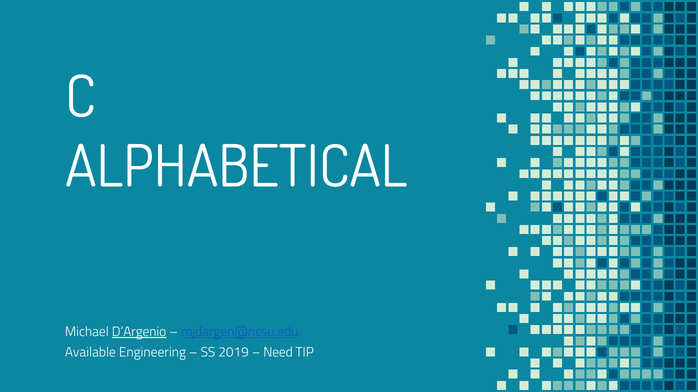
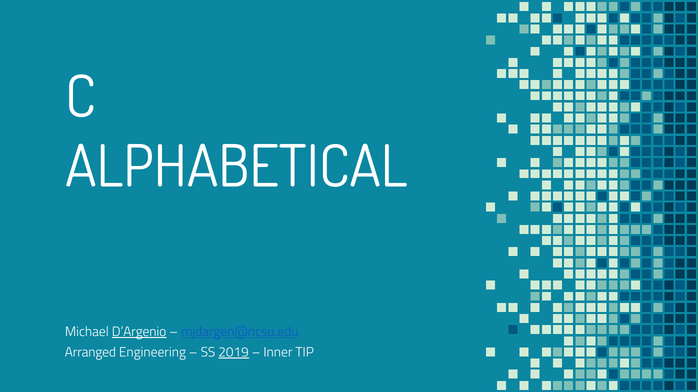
Available: Available -> Arranged (90, 353)
2019 underline: none -> present (234, 353)
Need: Need -> Inner (278, 353)
